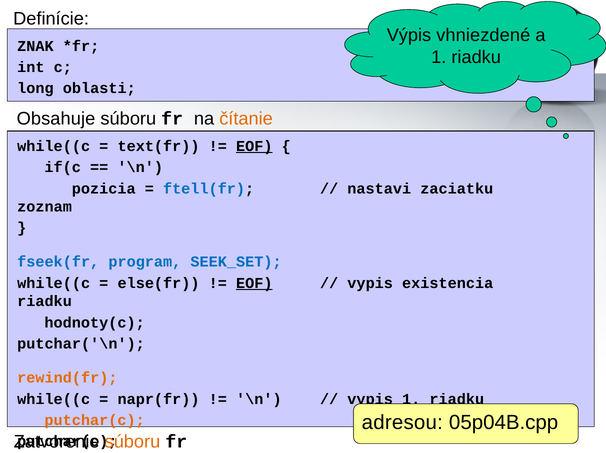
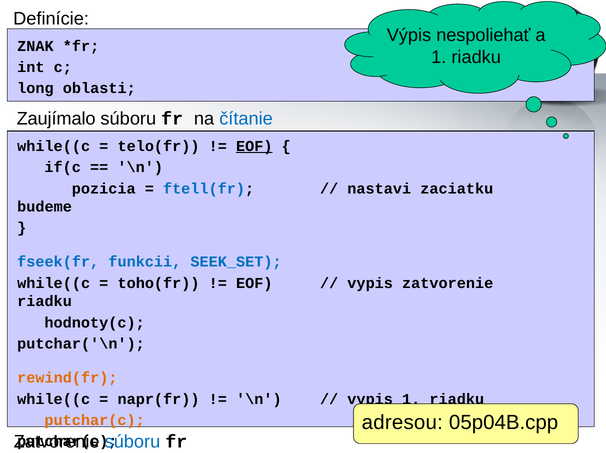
vhniezdené: vhniezdené -> nespoliehať (483, 35)
Obsahuje: Obsahuje -> Zaujímalo (56, 119)
čítanie colour: orange -> blue (246, 119)
text(fr: text(fr -> telo(fr (159, 146)
zoznam: zoznam -> budeme (45, 207)
program: program -> funkcii (145, 262)
else(fr: else(fr -> toho(fr (159, 283)
EOF underline: present -> none (254, 283)
vypis existencia: existencia -> zatvorenie (448, 283)
súboru colour: orange -> blue (132, 442)
